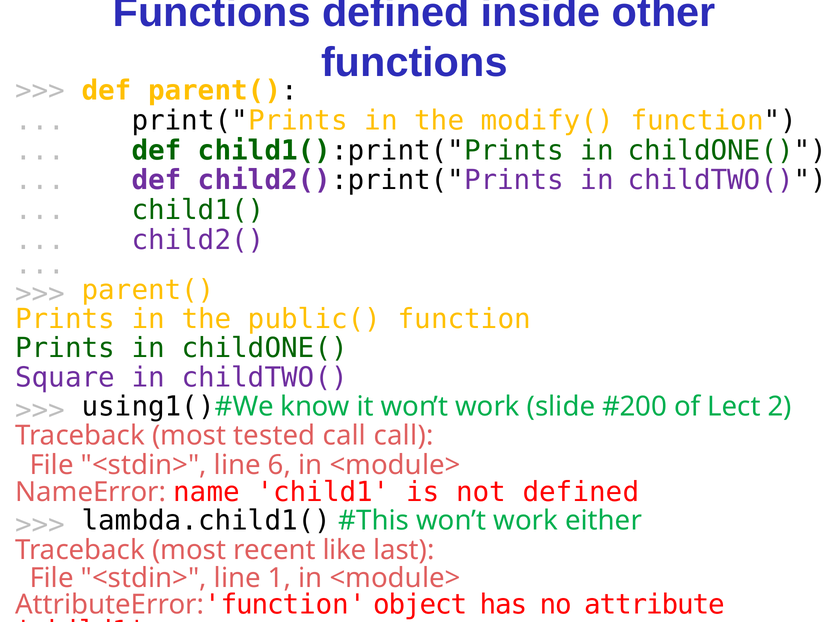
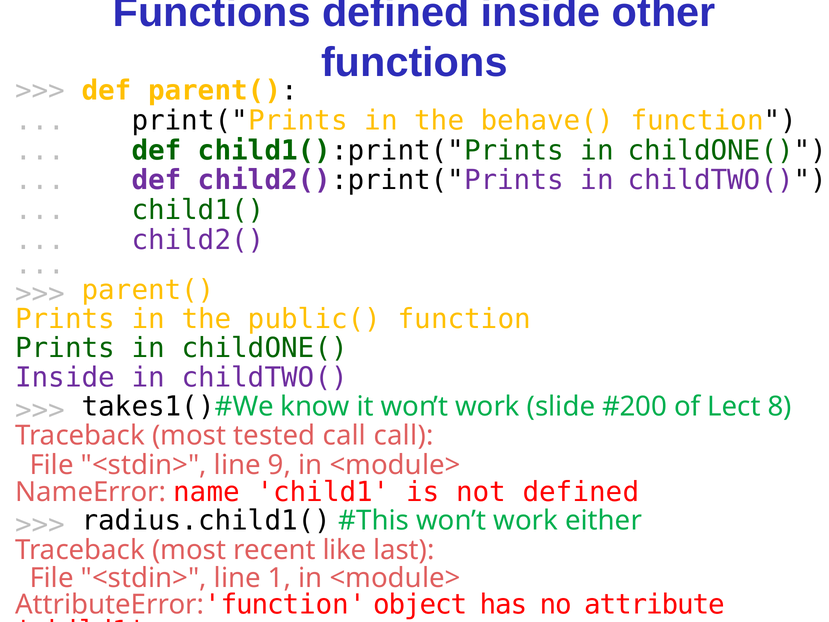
modify(: modify( -> behave( (547, 121)
Square: Square -> Inside (65, 377)
using1(: using1( -> takes1( (148, 406)
2: 2 -> 8 (779, 406)
6: 6 -> 9 (280, 465)
lambda.child1(: lambda.child1( -> radius.child1( (206, 520)
